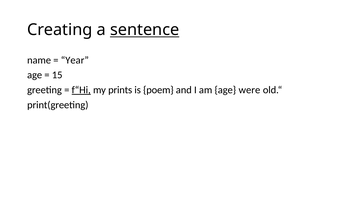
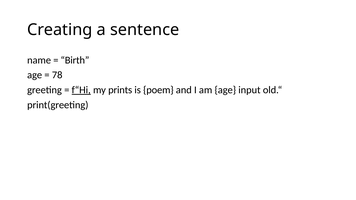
sentence underline: present -> none (145, 30)
Year: Year -> Birth (75, 60)
15: 15 -> 78 (57, 75)
were: were -> input (249, 90)
